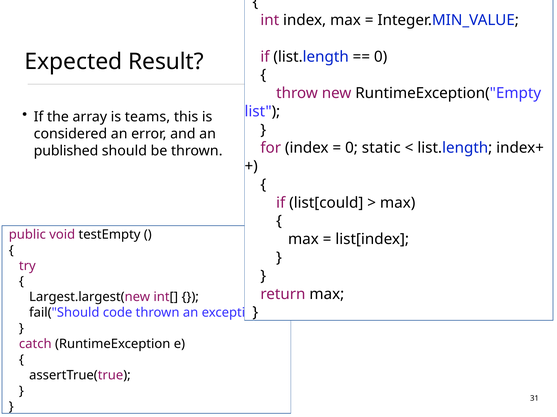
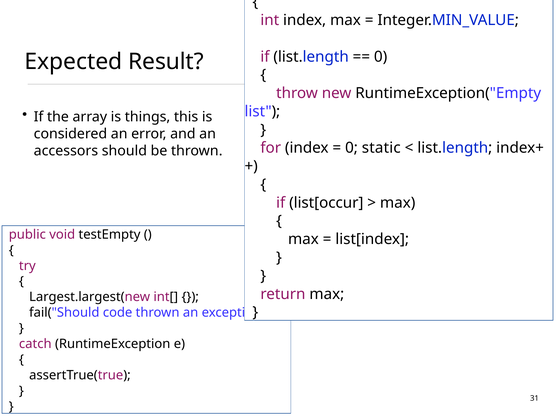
teams: teams -> things (148, 117)
published: published -> accessors (66, 151)
list[could: list[could -> list[occur (326, 203)
